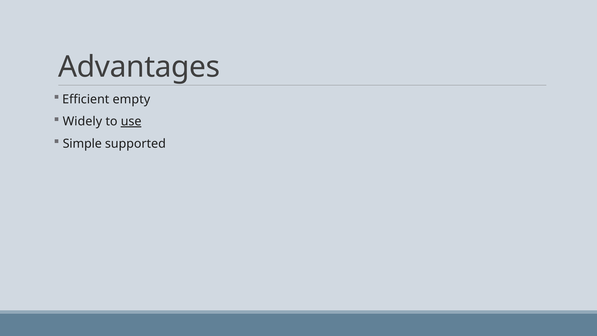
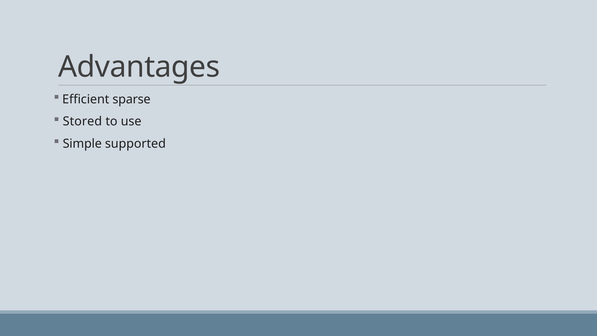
empty: empty -> sparse (132, 99)
Widely: Widely -> Stored (82, 121)
use underline: present -> none (131, 121)
